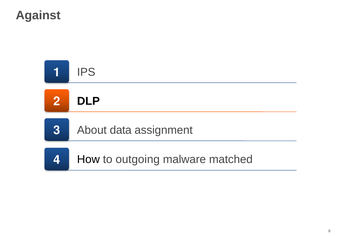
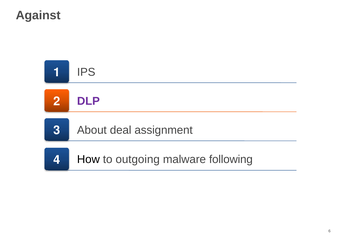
DLP colour: black -> purple (88, 101)
data: data -> deal (121, 130)
matched: matched -> following (231, 159)
